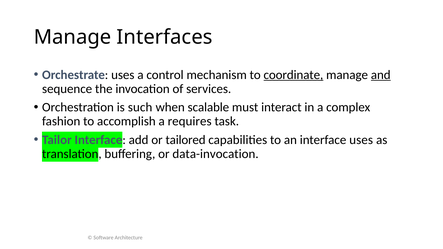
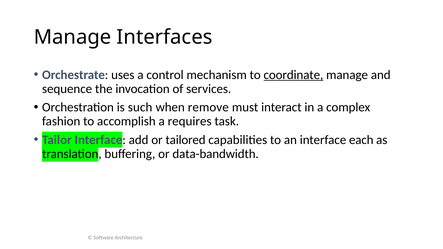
and underline: present -> none (381, 75)
scalable: scalable -> remove (208, 107)
interface uses: uses -> each (361, 140)
data-invocation: data-invocation -> data-bandwidth (216, 154)
